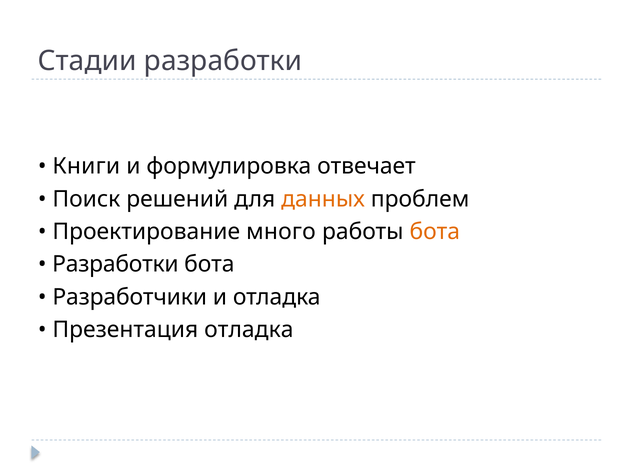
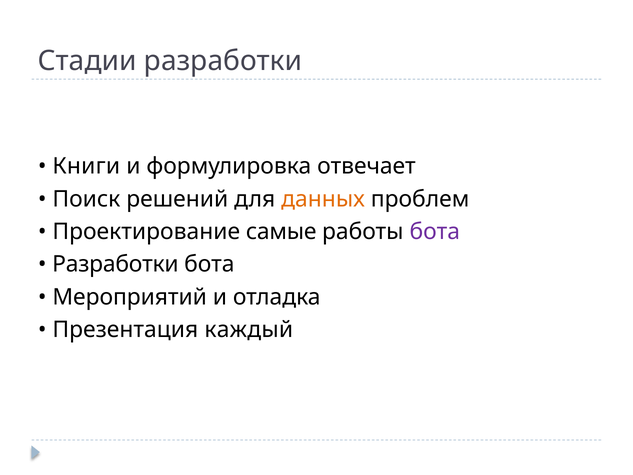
много: много -> самые (281, 232)
бота colour: orange -> purple (435, 232)
Разработчики: Разработчики -> Мероприятий (130, 297)
Презентация отладка: отладка -> каждый (249, 330)
